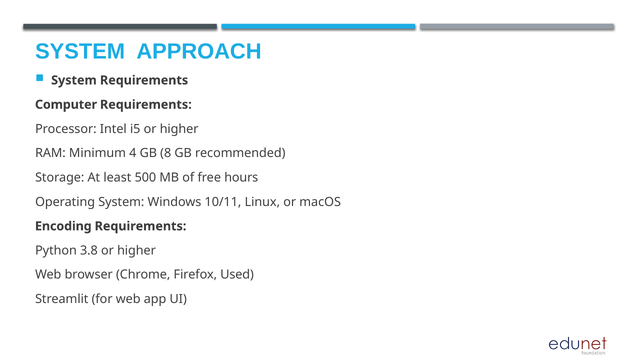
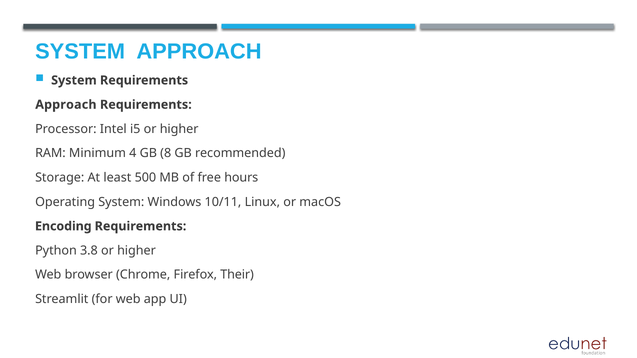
Computer: Computer -> Approach (66, 105)
Used: Used -> Their (237, 275)
